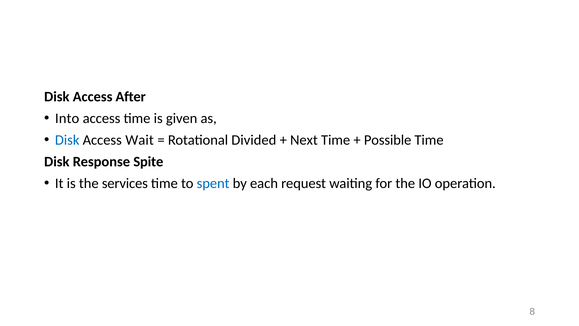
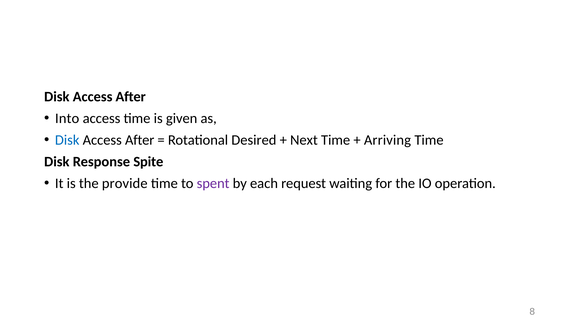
Wait: Wait -> After (140, 140)
Divided: Divided -> Desired (254, 140)
Possible: Possible -> Arriving (387, 140)
services: services -> provide (125, 183)
spent colour: blue -> purple (213, 183)
